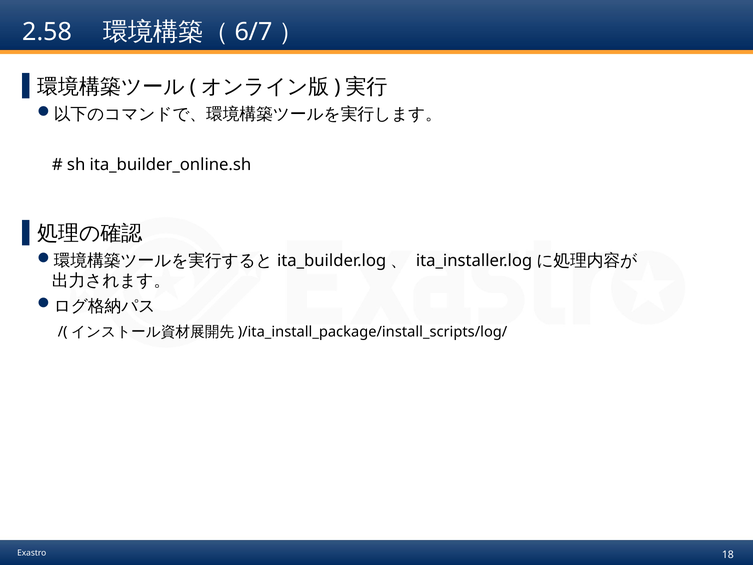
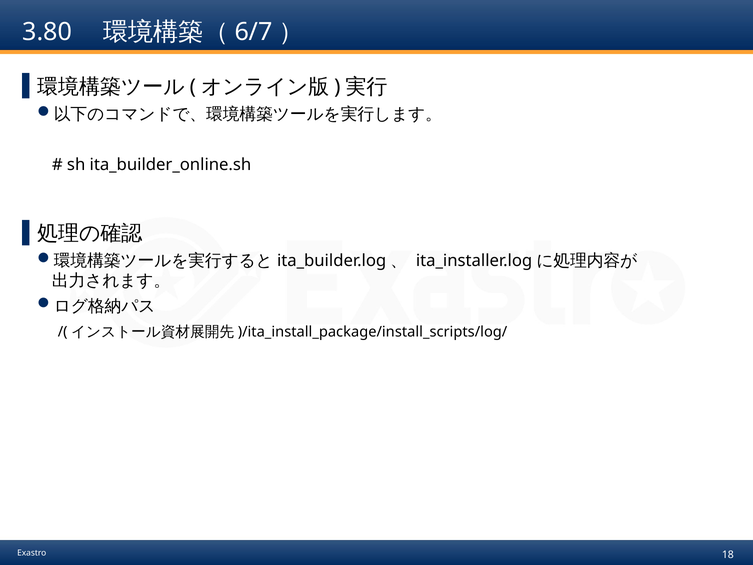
2.58: 2.58 -> 3.80 (47, 32)
